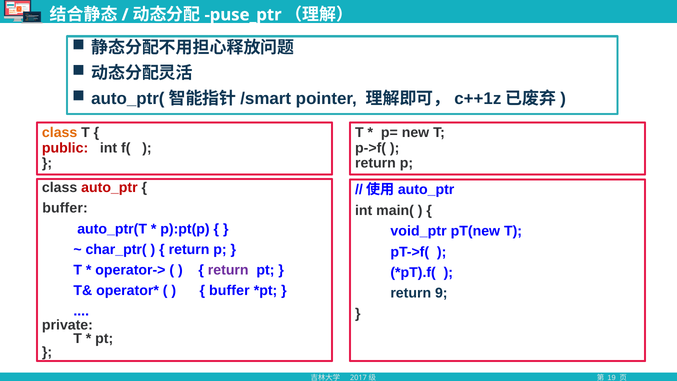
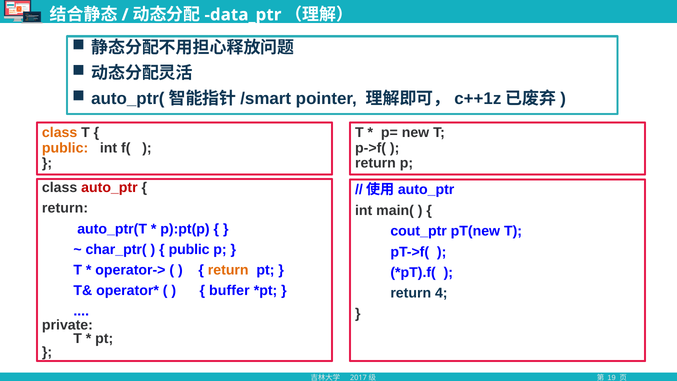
puse_ptr: puse_ptr -> data_ptr (243, 15)
public colour: red -> orange (65, 148)
buffer: buffer -> return (65, 208)
void_ptr: void_ptr -> cout_ptr (419, 231)
return: return -> public (189, 249)
return colour: purple -> orange (228, 270)
9: 9 -> 4 (441, 293)
